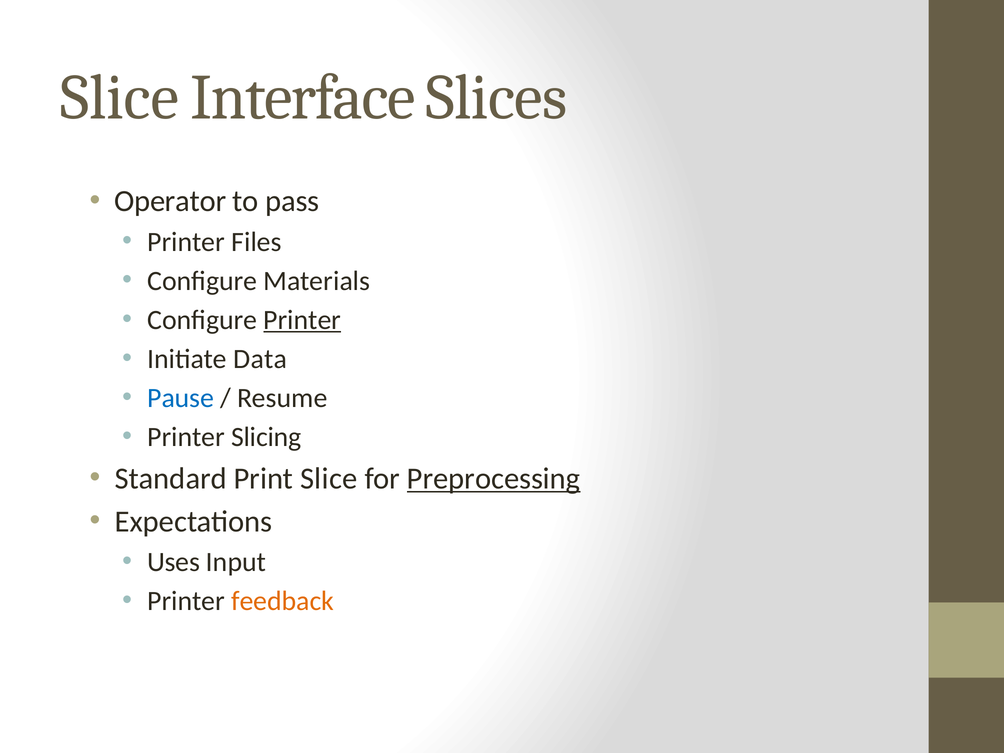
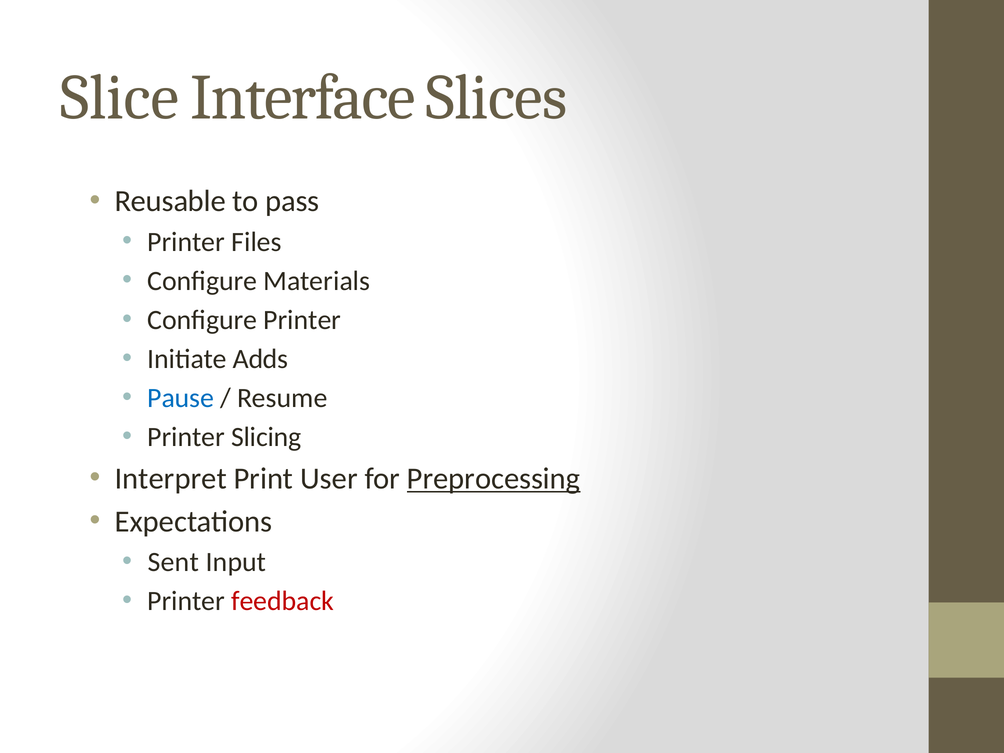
Operator: Operator -> Reusable (170, 201)
Printer underline: present -> none (302, 320)
Data: Data -> Adds (261, 359)
Standard: Standard -> Interpret (171, 479)
Print Slice: Slice -> User (329, 479)
Uses: Uses -> Sent (173, 562)
feedback colour: orange -> red (283, 601)
